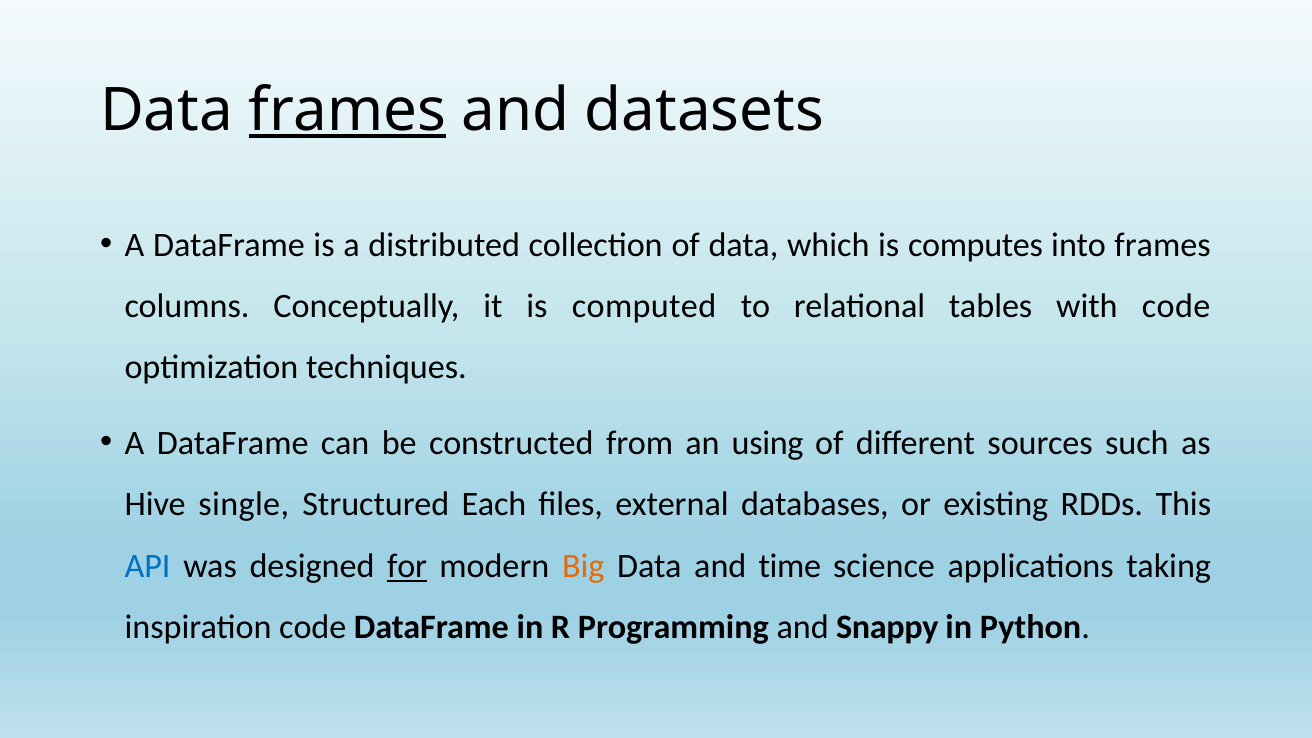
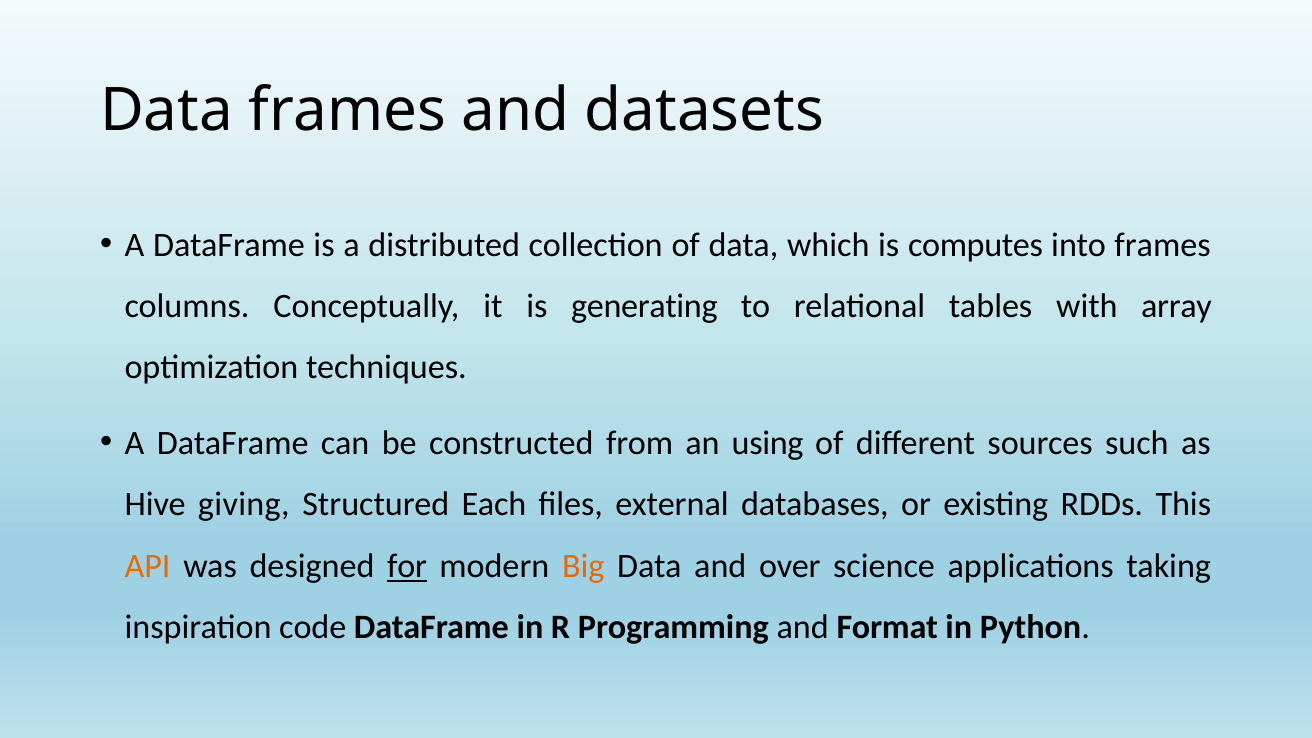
frames underline: present -> none (347, 110)
computed: computed -> generating (644, 306)
with code: code -> array (1177, 306)
single: single -> giving (244, 504)
API colour: blue -> orange (148, 566)
time: time -> over (790, 566)
Snappy: Snappy -> Format (887, 627)
